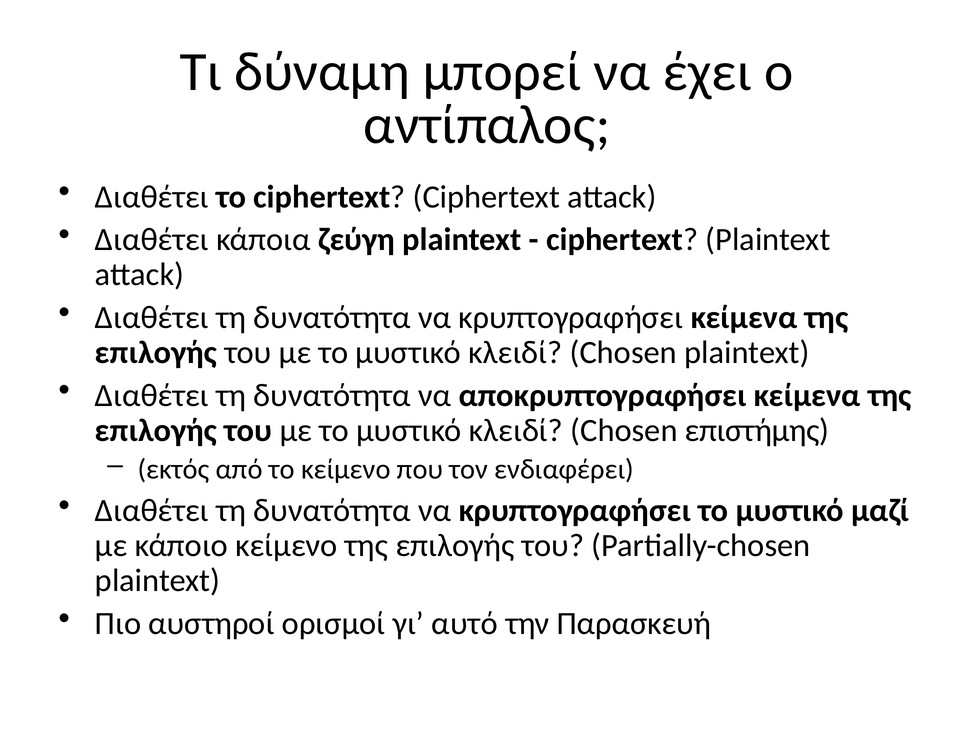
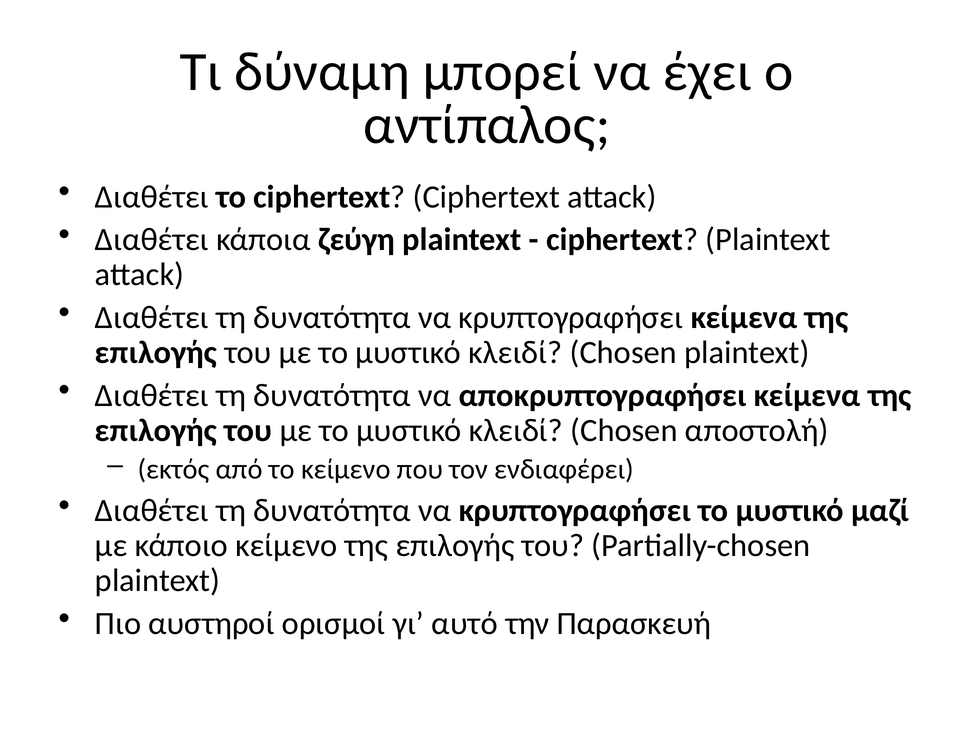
επιστήμης: επιστήμης -> αποστολή (757, 431)
